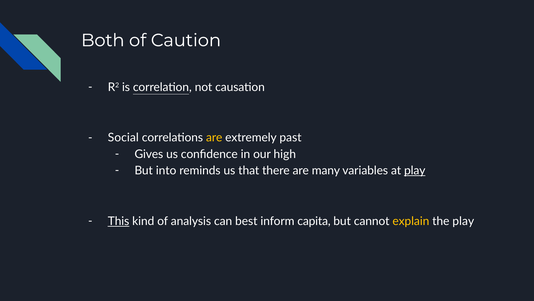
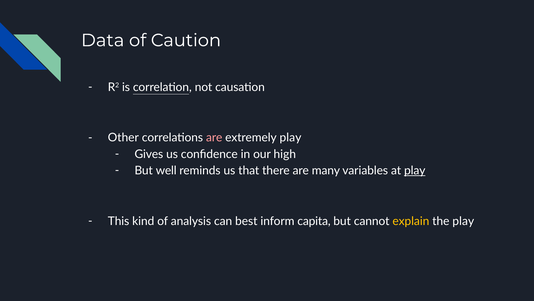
Both: Both -> Data (103, 40)
Social: Social -> Other (123, 137)
are colour: yellow -> pink (214, 137)
extremely past: past -> play (290, 137)
into: into -> well (166, 170)
This underline: present -> none (119, 221)
